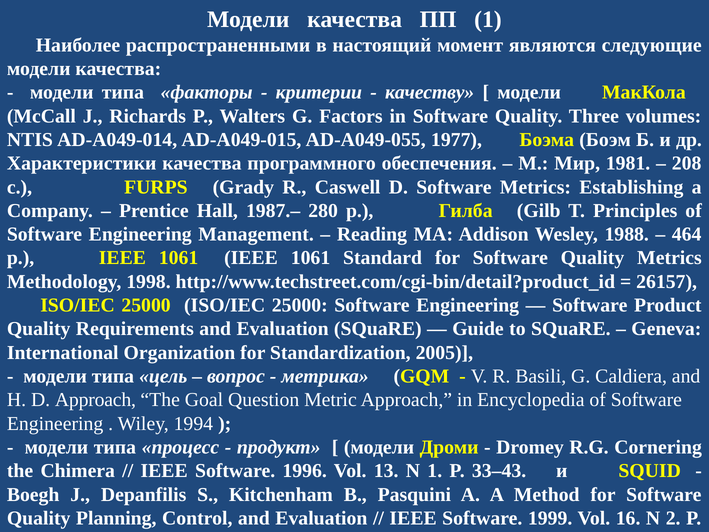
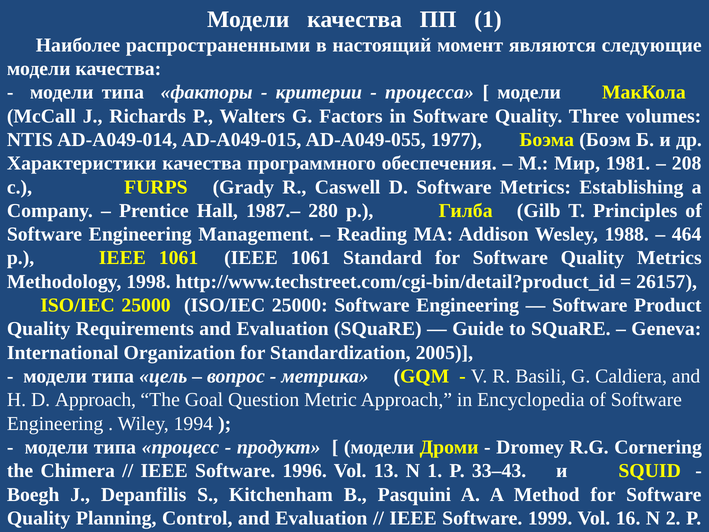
качеству: качеству -> процесса (429, 92)
